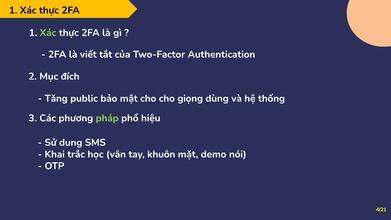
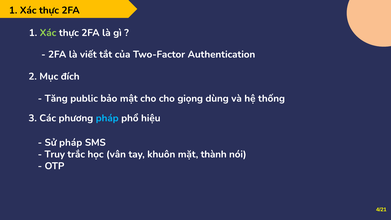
pháp colour: light green -> light blue (107, 118)
Sử dung: dung -> pháp (71, 142)
Khai: Khai -> Truy (55, 154)
demo: demo -> thành (214, 154)
